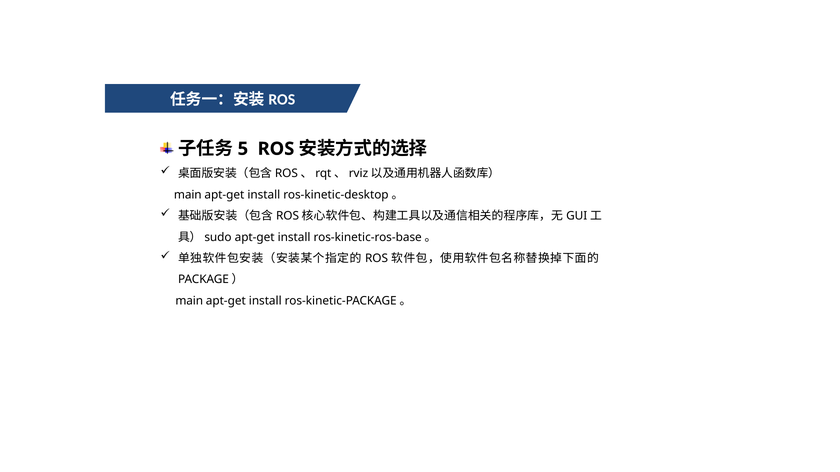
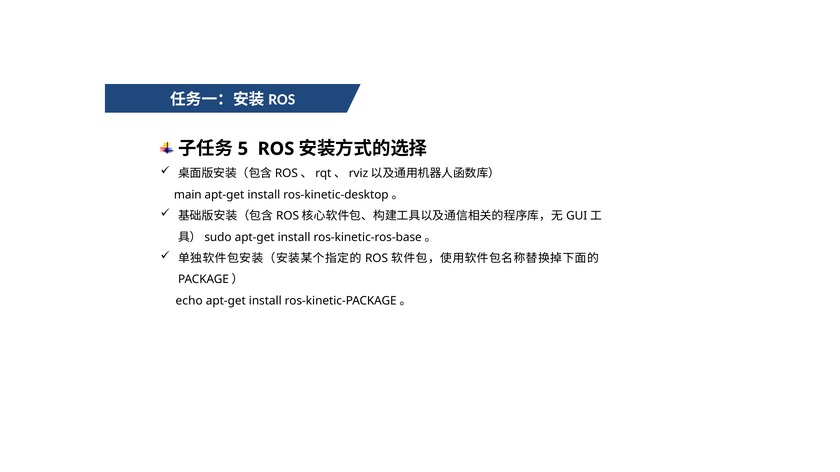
main: main -> echo (189, 301)
